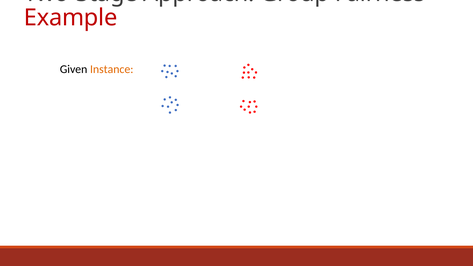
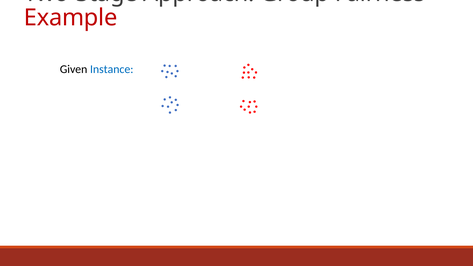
Instance colour: orange -> blue (112, 69)
